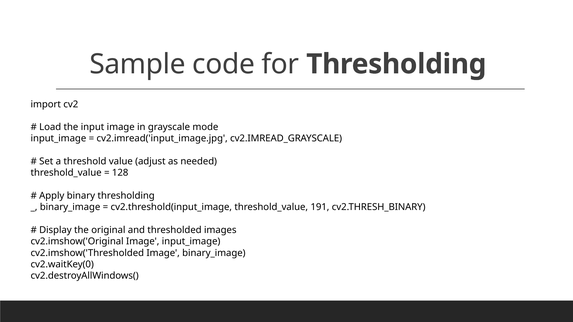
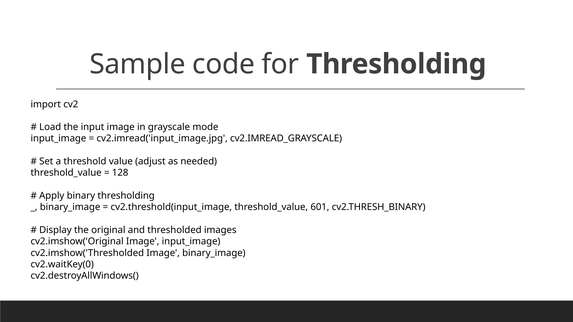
191: 191 -> 601 (320, 207)
